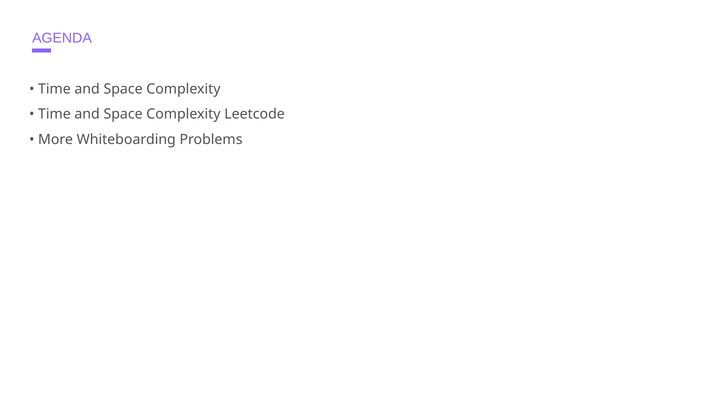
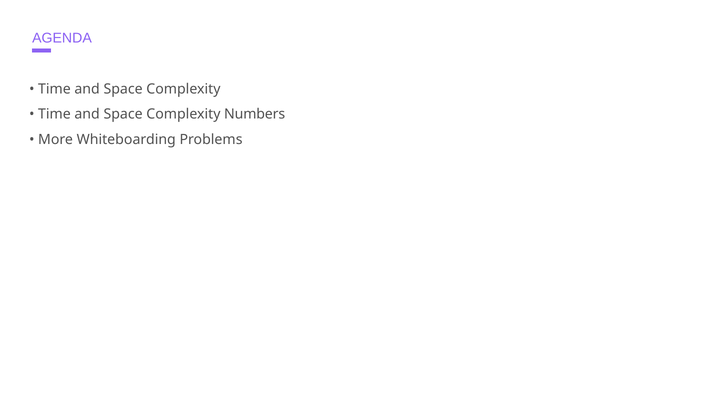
Leetcode: Leetcode -> Numbers (255, 114)
